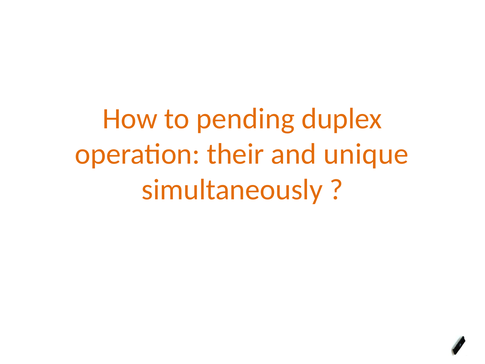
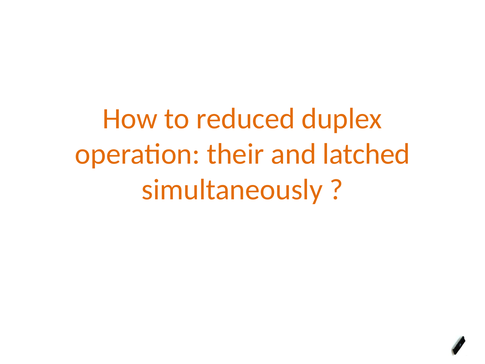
pending: pending -> reduced (246, 118)
unique: unique -> latched (366, 154)
